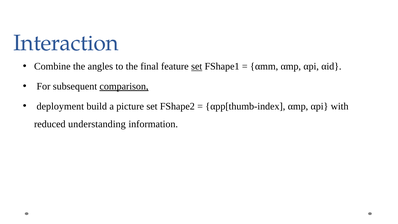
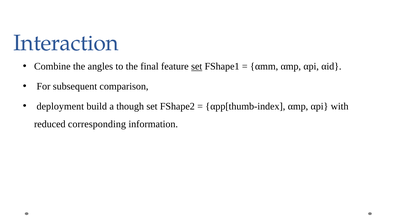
comparison underline: present -> none (124, 86)
picture: picture -> though (130, 106)
understanding: understanding -> corresponding (97, 124)
